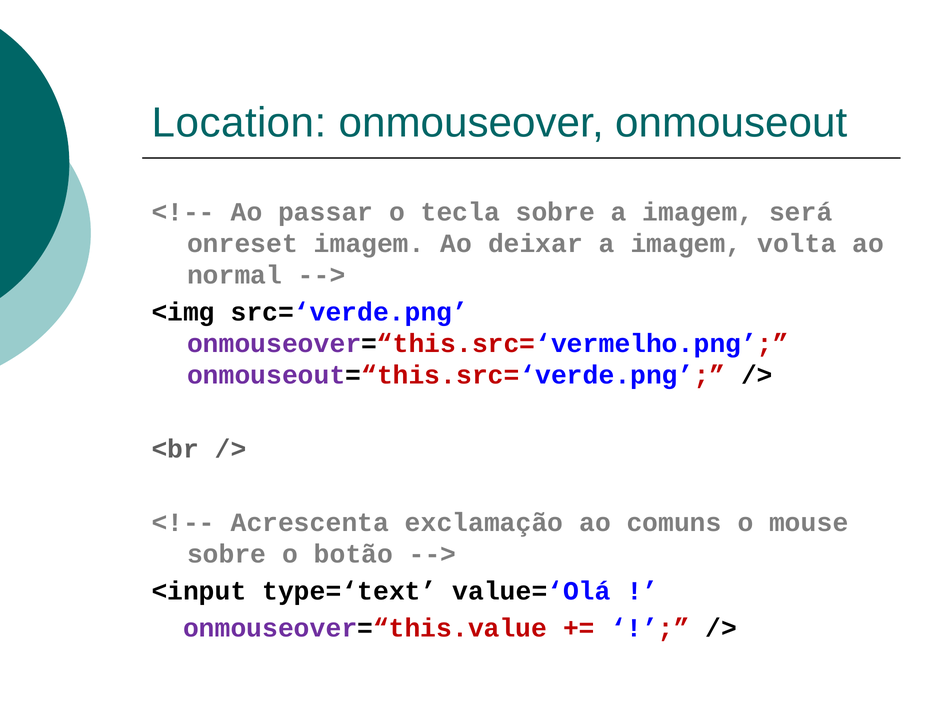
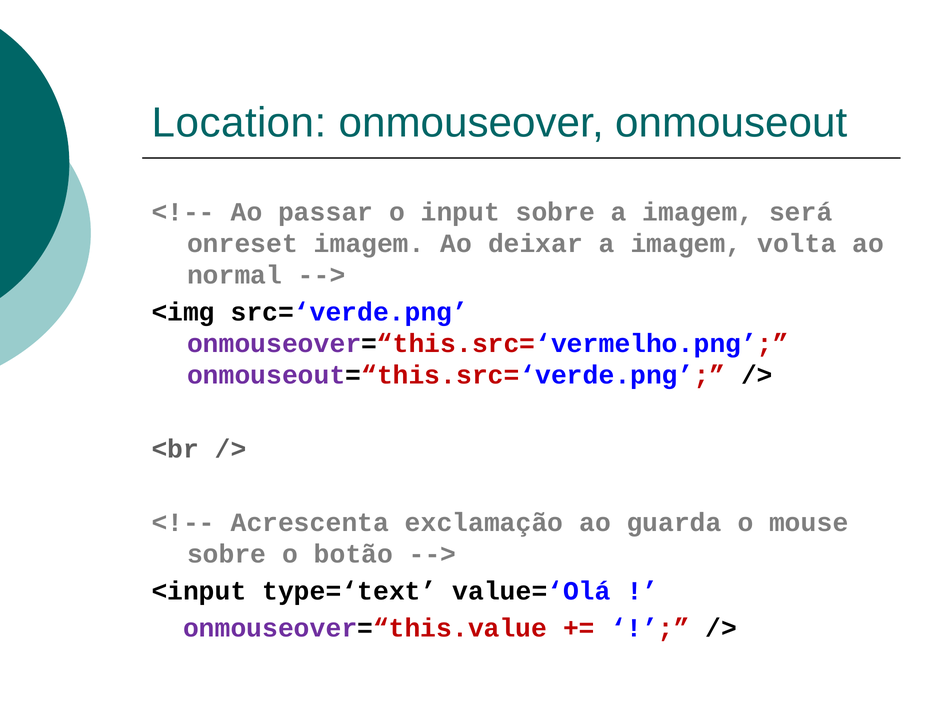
tecla: tecla -> input (460, 212)
comuns: comuns -> guarda (674, 523)
